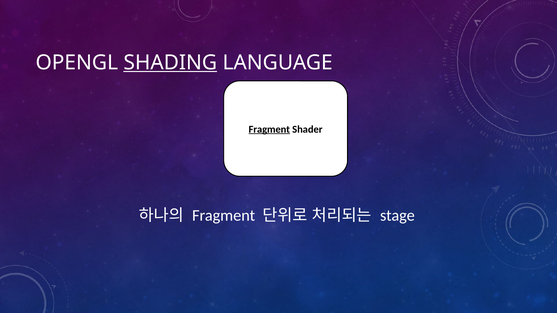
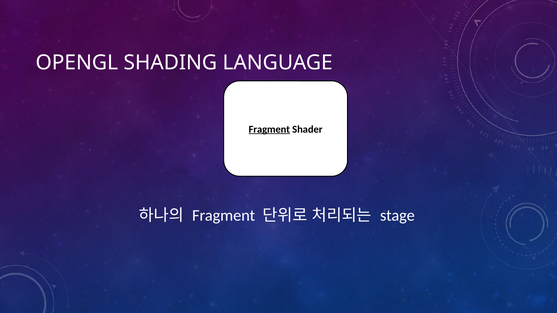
SHADING underline: present -> none (170, 63)
